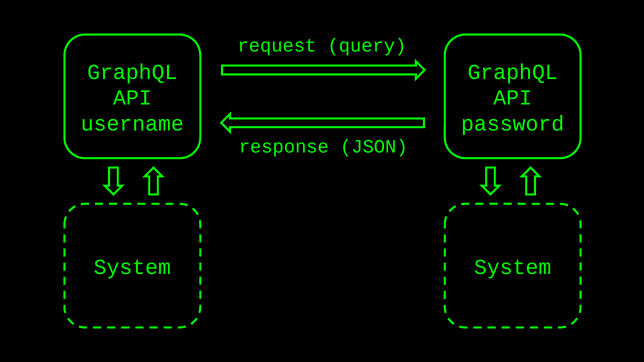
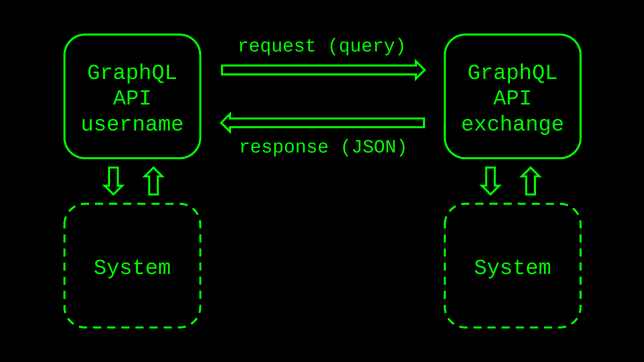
password: password -> exchange (513, 124)
